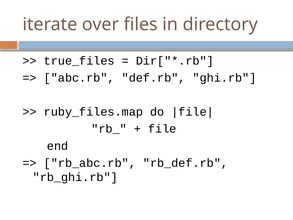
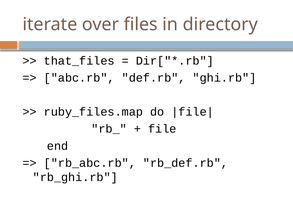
true_files: true_files -> that_files (79, 61)
